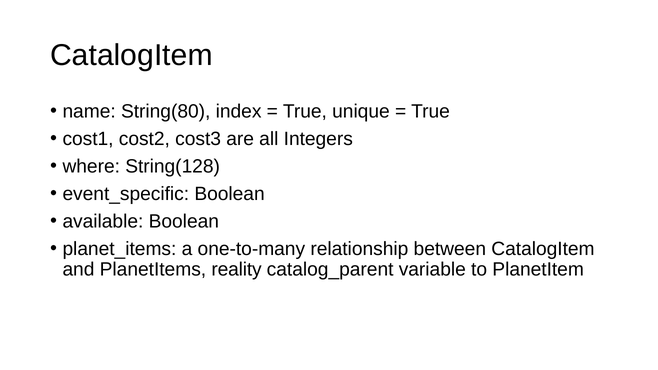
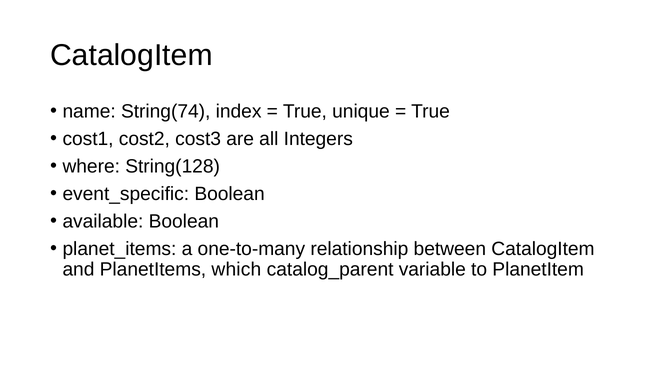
String(80: String(80 -> String(74 (166, 111)
reality: reality -> which (236, 270)
